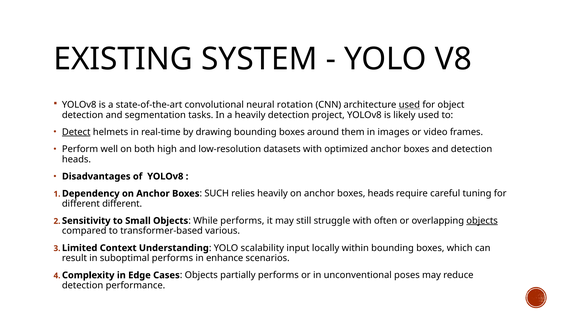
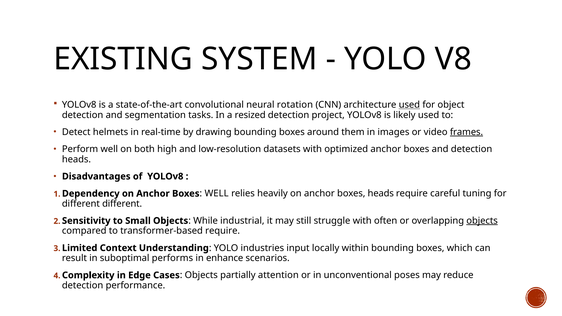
a heavily: heavily -> resized (250, 115)
Detect underline: present -> none (76, 132)
frames underline: none -> present (466, 132)
Boxes SUCH: SUCH -> WELL (217, 194)
While performs: performs -> industrial (242, 221)
transformer-based various: various -> require (223, 231)
scalability: scalability -> industries (262, 248)
partially performs: performs -> attention (278, 275)
